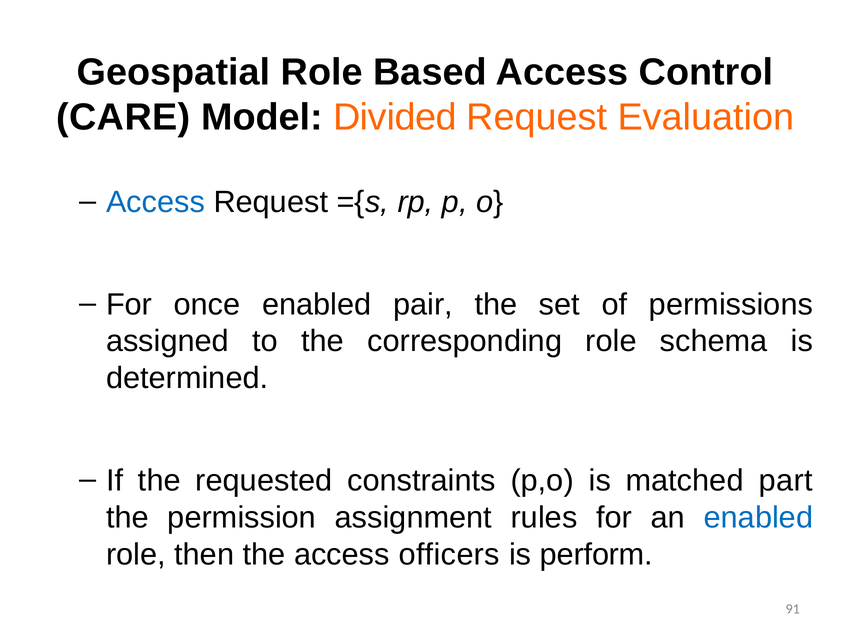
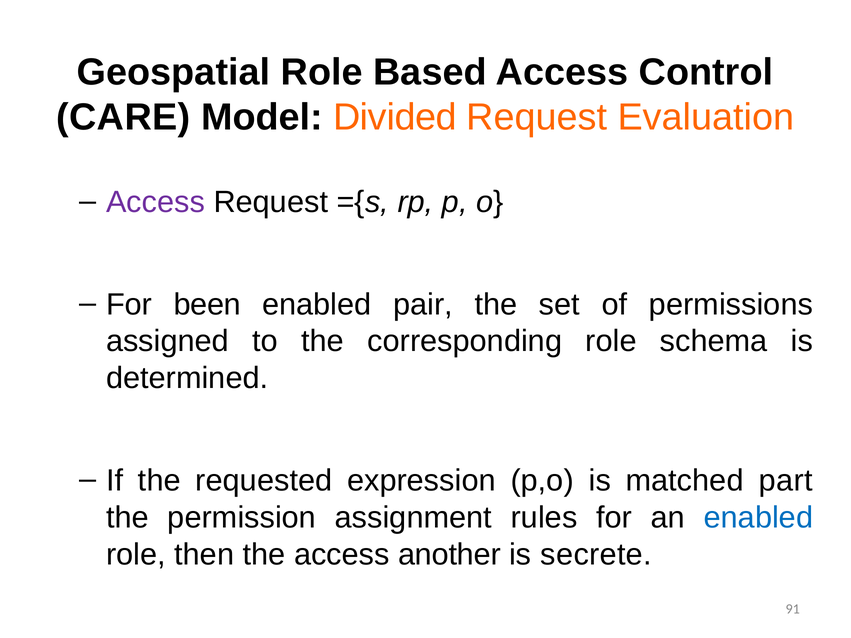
Access colour: blue -> purple (156, 202)
once: once -> been (207, 305)
constraints: constraints -> expression (421, 481)
officers: officers -> another (450, 555)
perform: perform -> secrete (596, 555)
